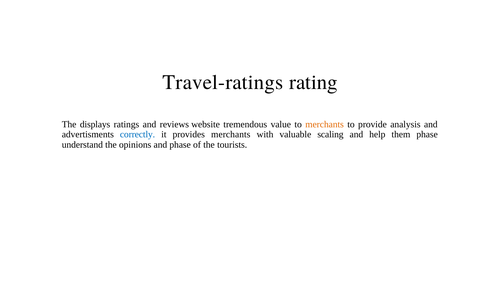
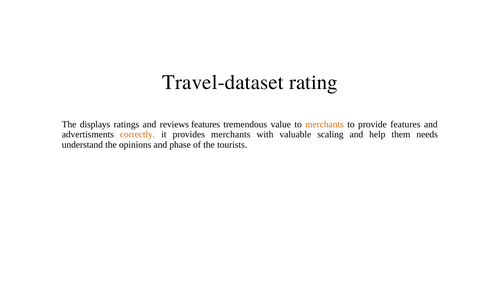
Travel-ratings: Travel-ratings -> Travel-dataset (223, 83)
reviews website: website -> features (206, 124)
provide analysis: analysis -> features (405, 124)
correctly colour: blue -> orange (138, 135)
them phase: phase -> needs (427, 135)
